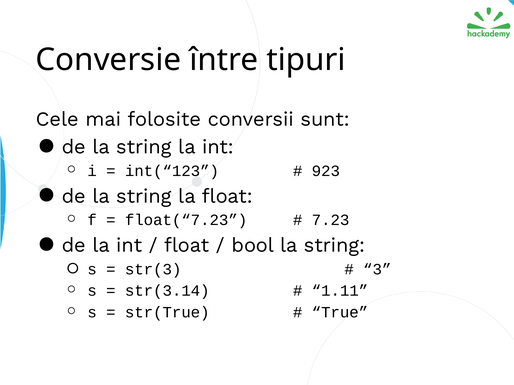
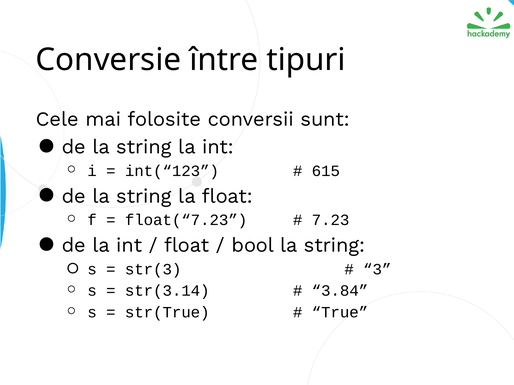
923: 923 -> 615 (326, 171)
1.11: 1.11 -> 3.84 (340, 291)
